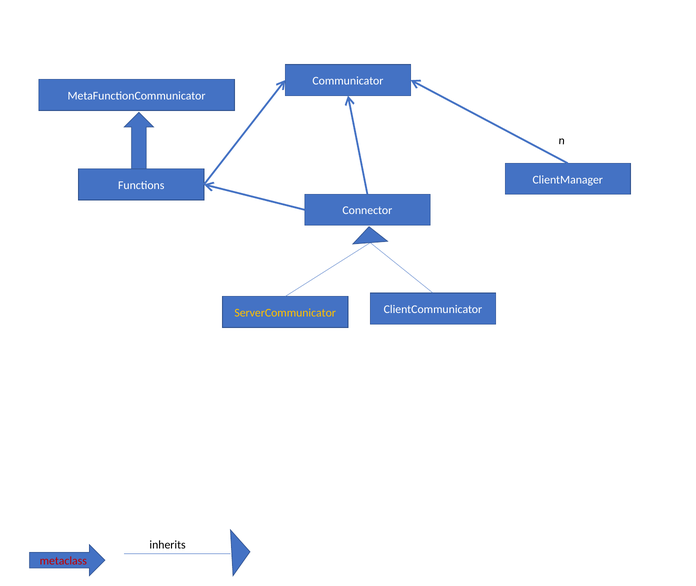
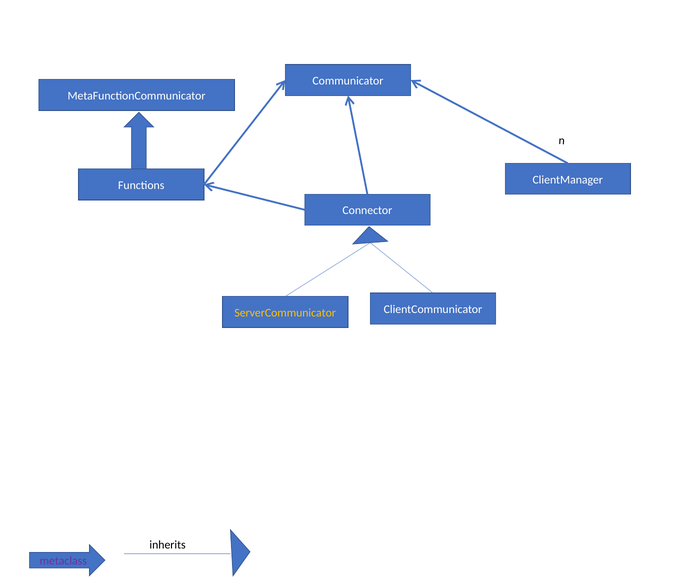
metaclass colour: red -> purple (63, 561)
